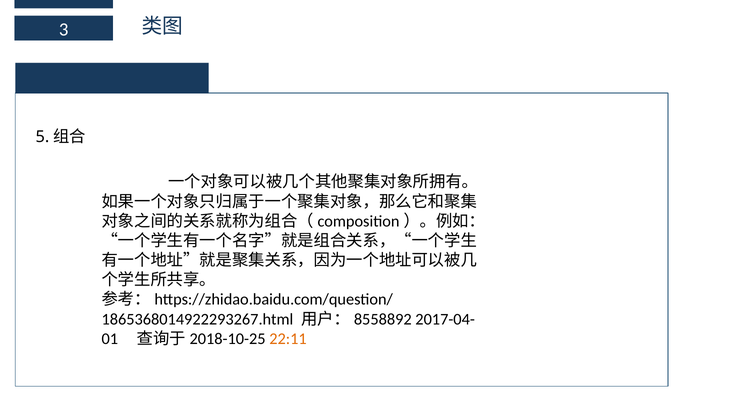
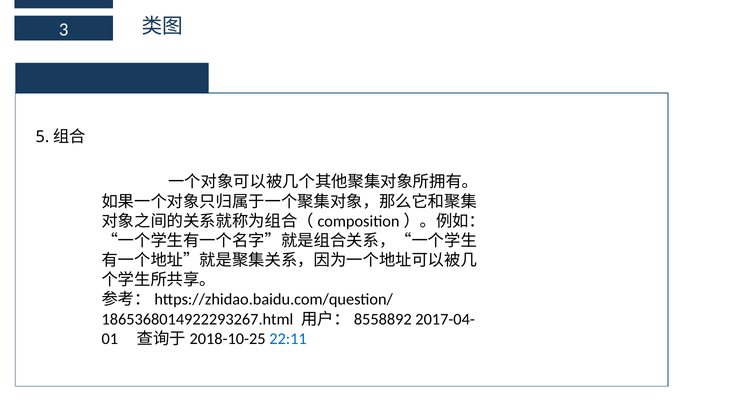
22:11 colour: orange -> blue (288, 339)
